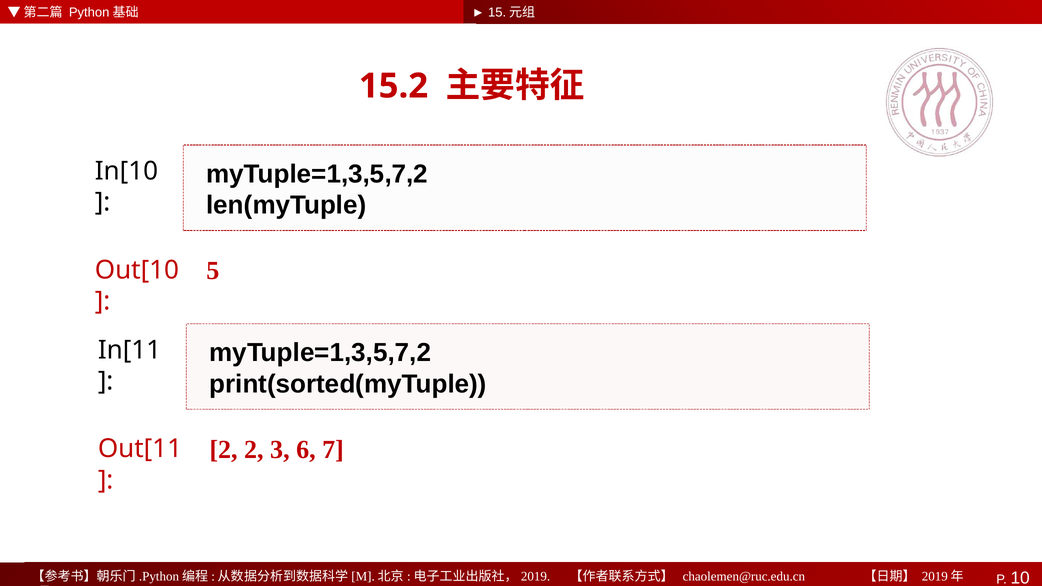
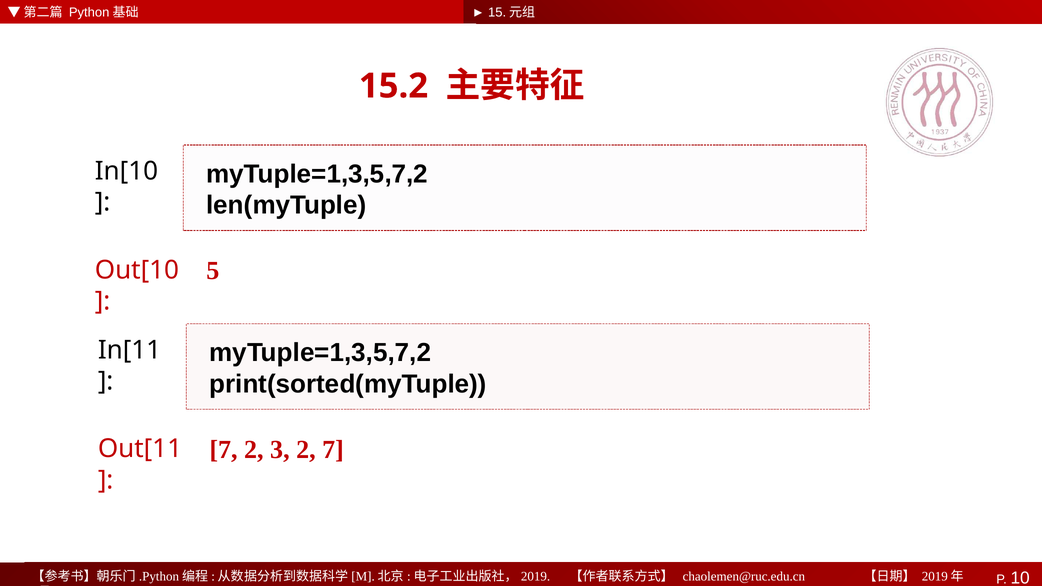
2: 2 -> 7 (223, 450)
3 6: 6 -> 2 (306, 450)
